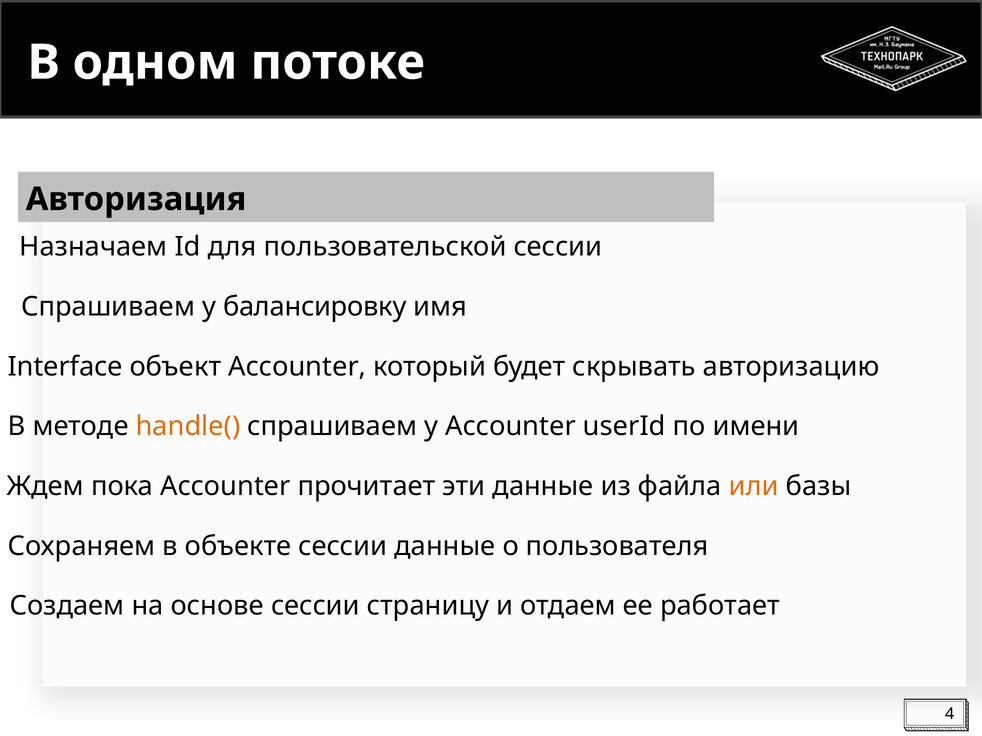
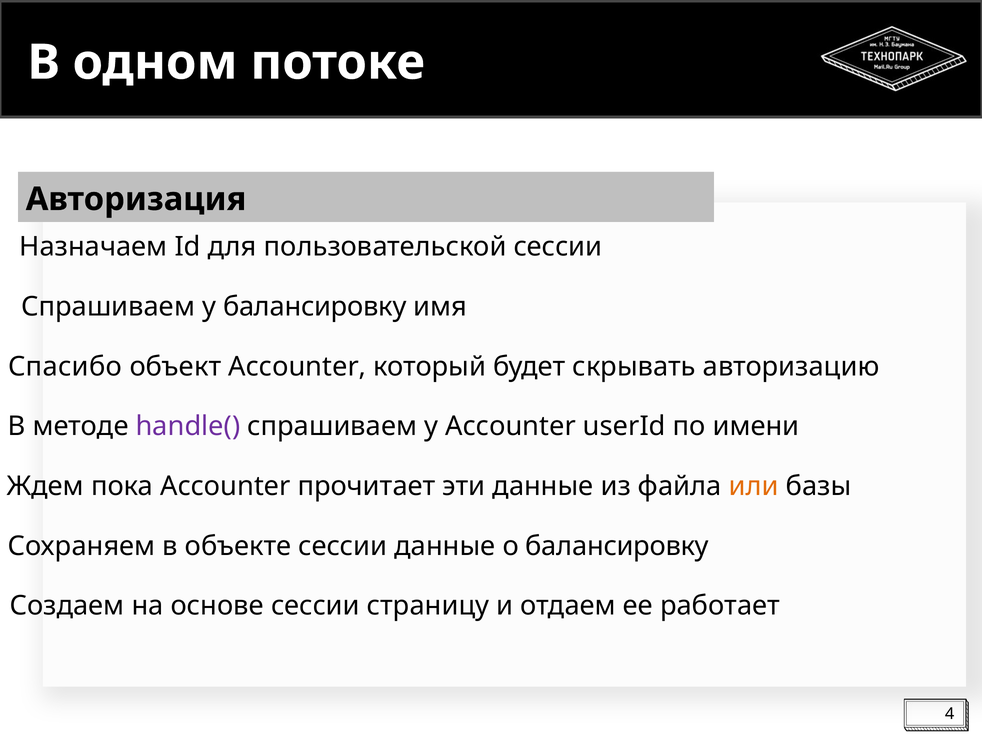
Interface: Interface -> Спасибо (65, 367)
handle( colour: orange -> purple (188, 427)
о пользователя: пользователя -> балансировку (617, 546)
